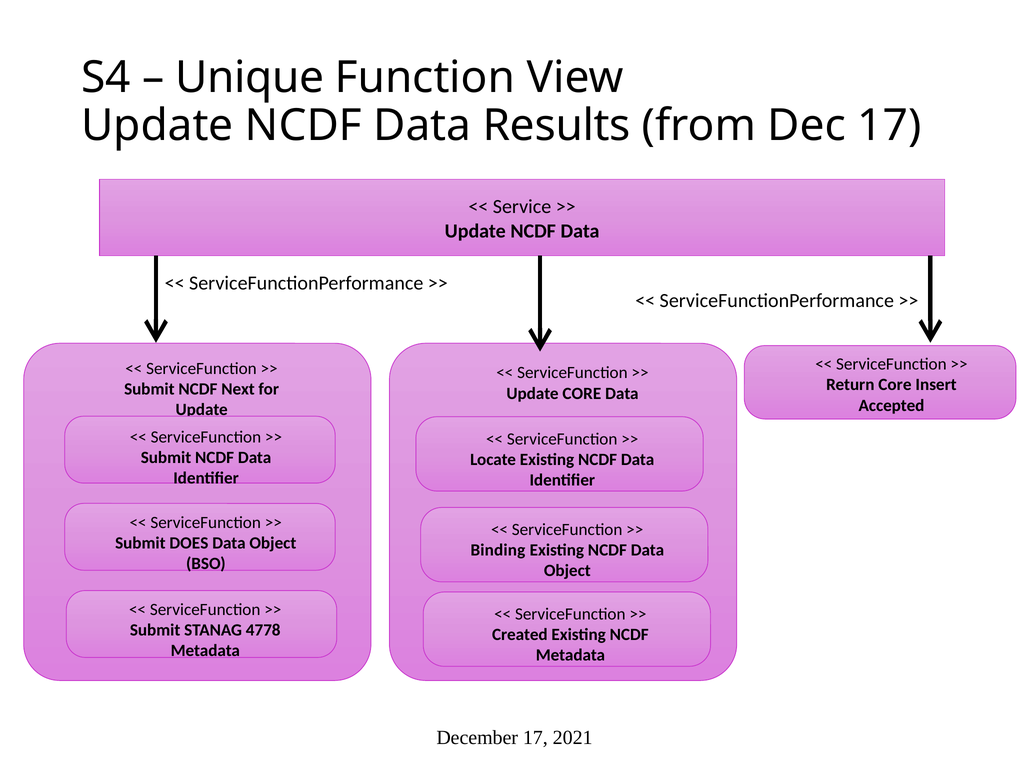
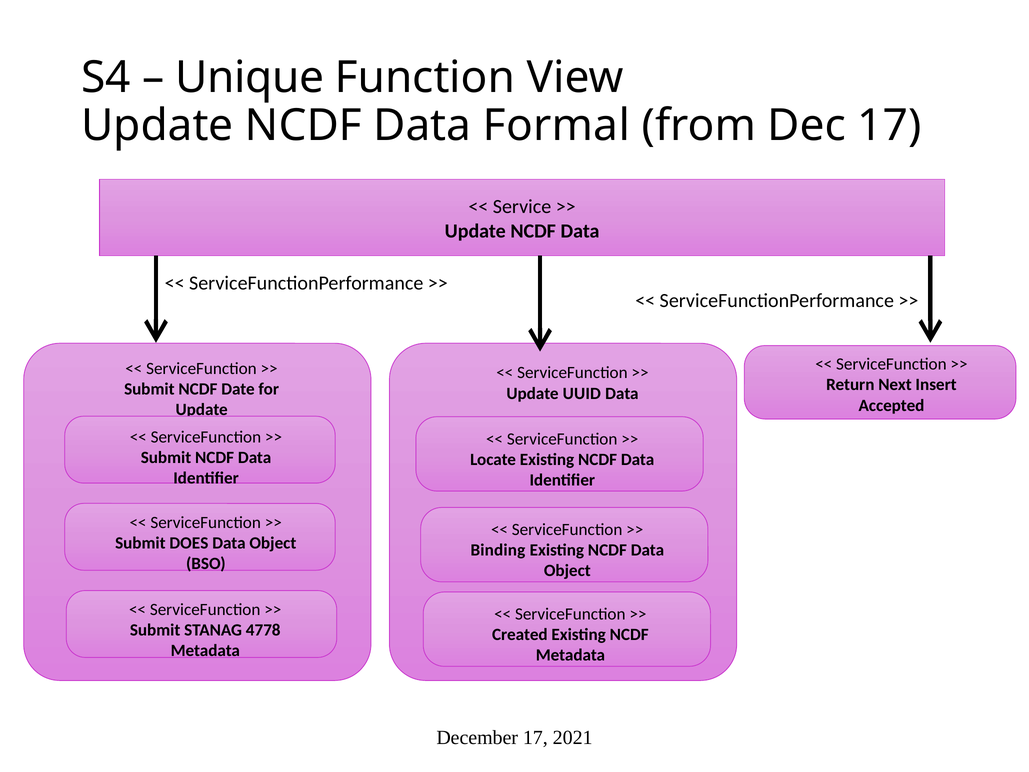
Results: Results -> Formal (556, 126)
Return Core: Core -> Next (895, 385)
Next: Next -> Date (238, 389)
Update CORE: CORE -> UUID (582, 393)
